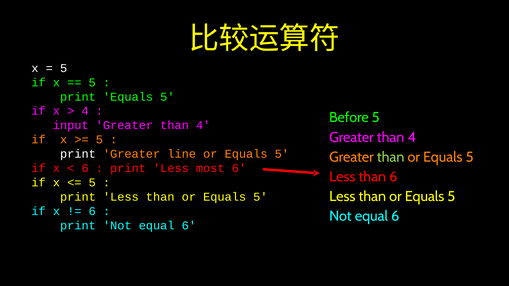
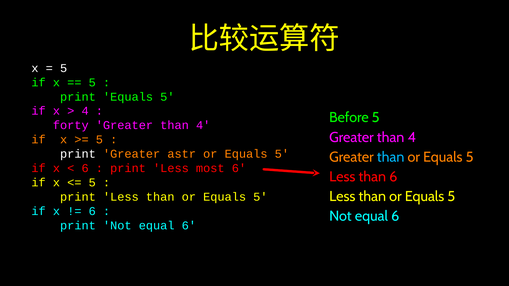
input: input -> forty (71, 125)
line: line -> astr (182, 154)
than colour: light green -> light blue (391, 157)
